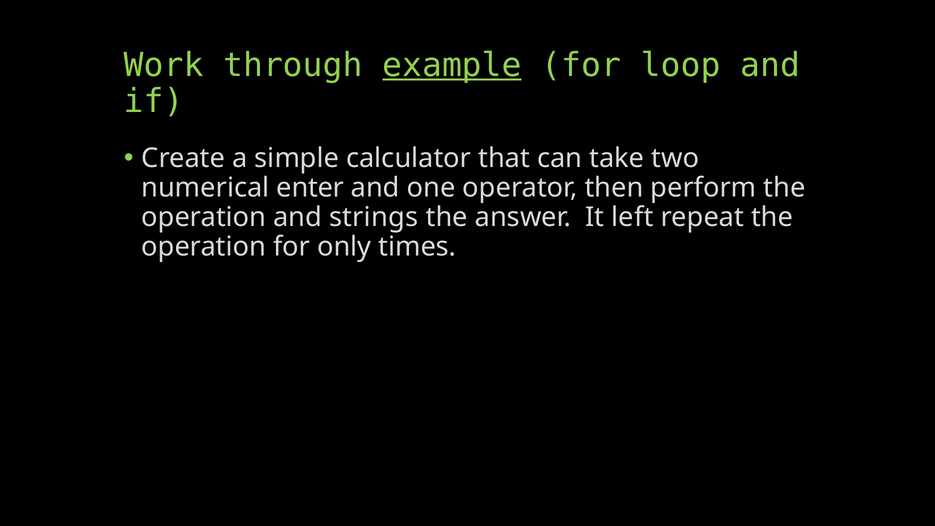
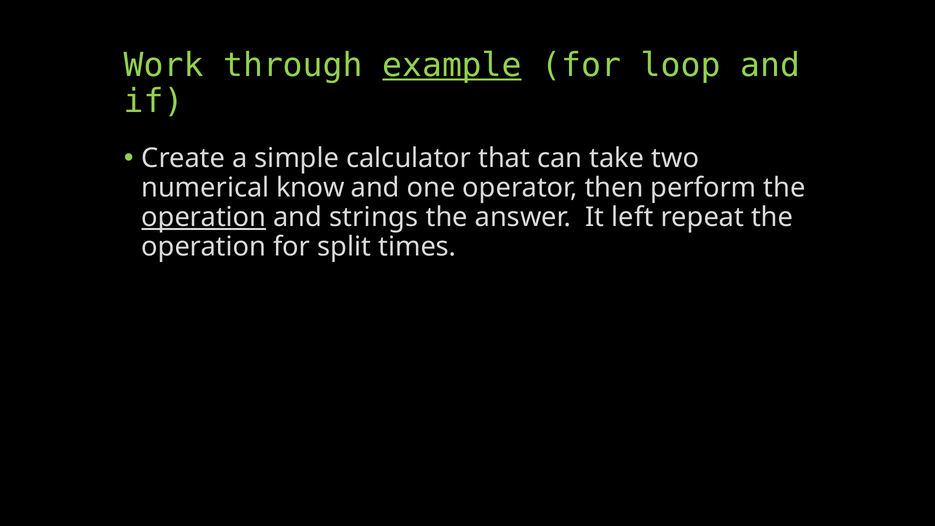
enter: enter -> know (310, 188)
operation underline: none -> present (204, 217)
only: only -> split (344, 247)
